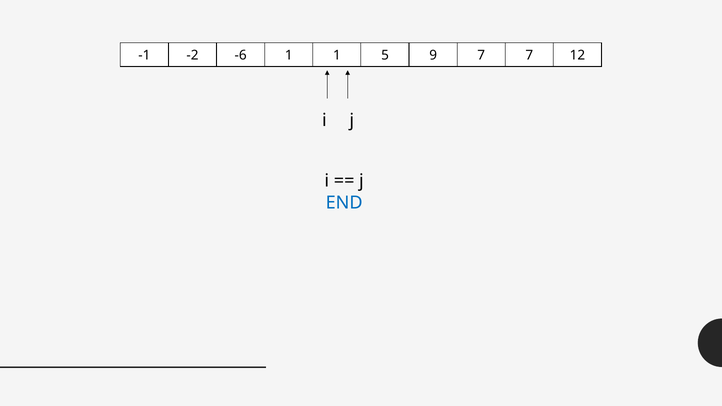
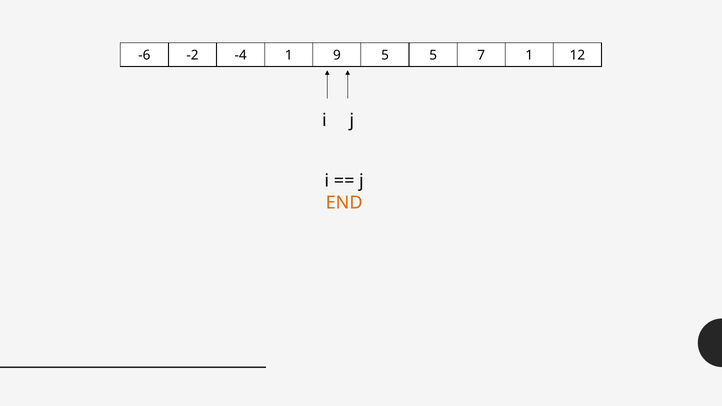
-1: -1 -> -6 (144, 55)
-6: -6 -> -4 (241, 55)
1 1: 1 -> 9 (337, 55)
5 9: 9 -> 5 (433, 55)
7 7: 7 -> 1 (529, 55)
END colour: blue -> orange (344, 203)
